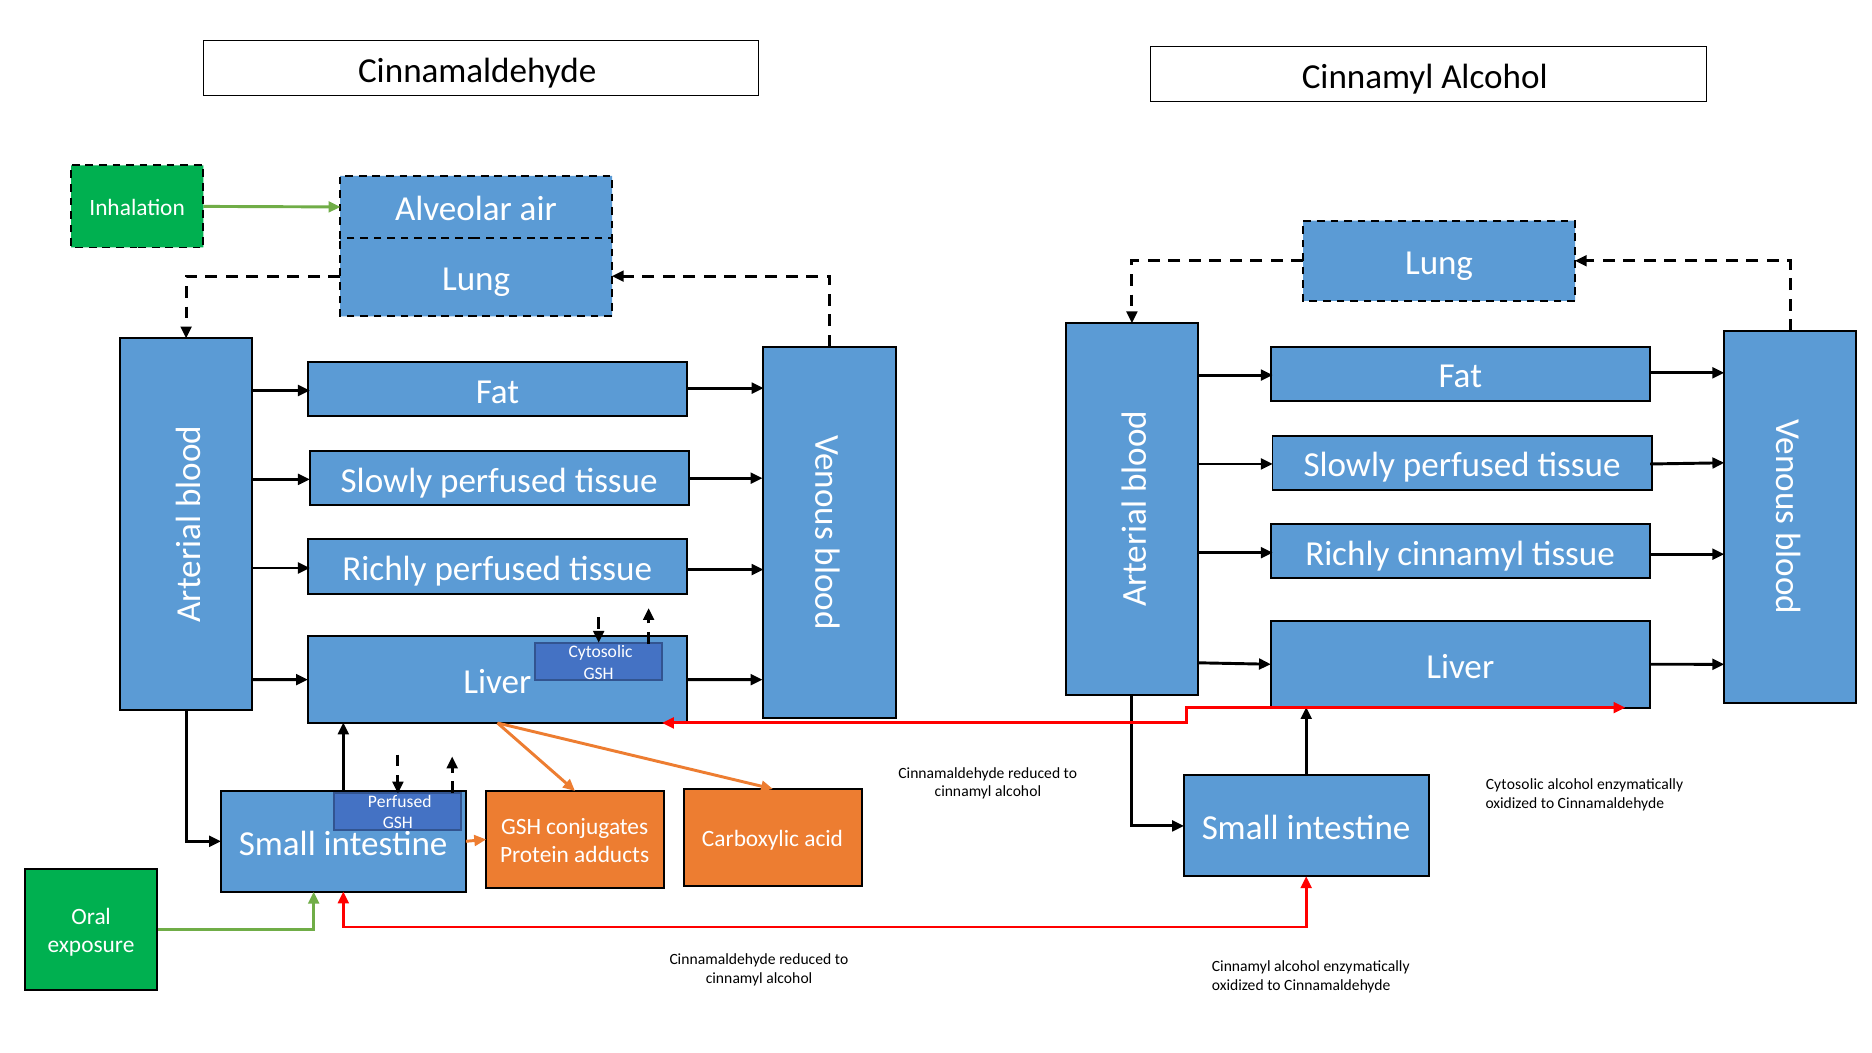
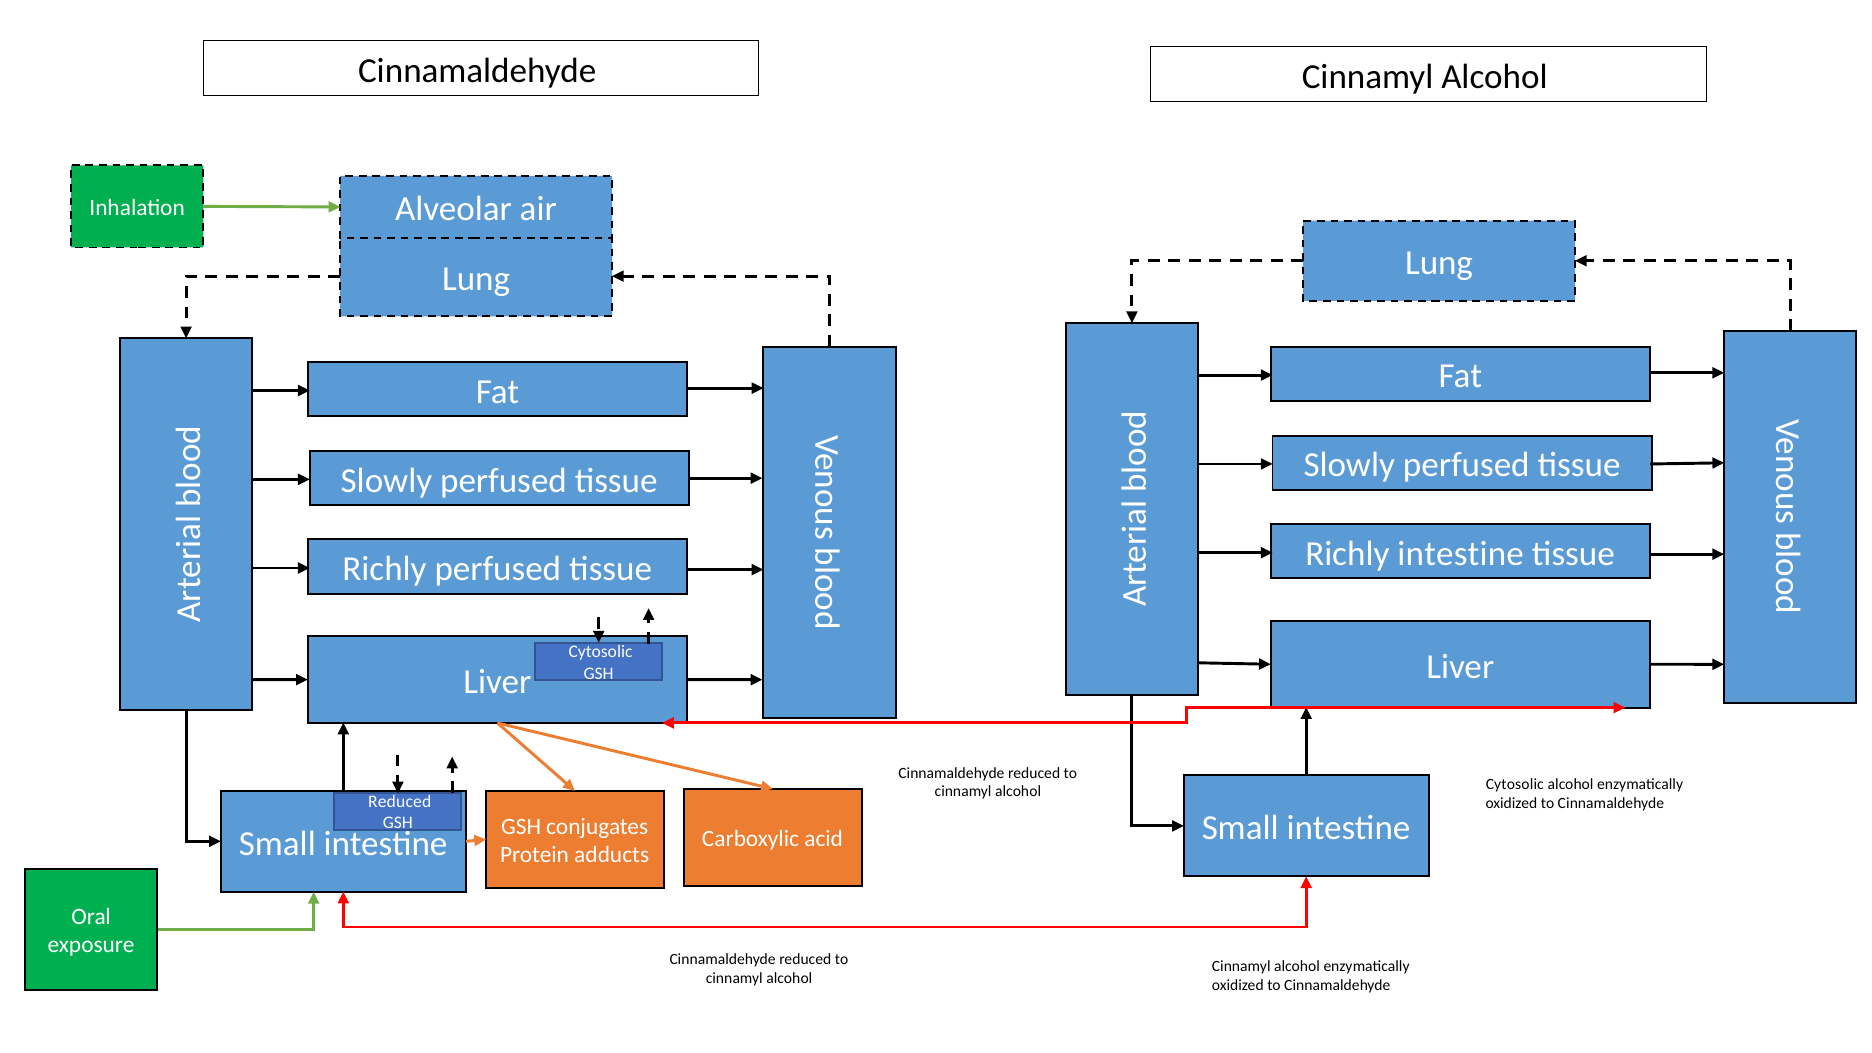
Richly cinnamyl: cinnamyl -> intestine (1461, 554)
Perfused: Perfused -> Reduced (400, 802)
